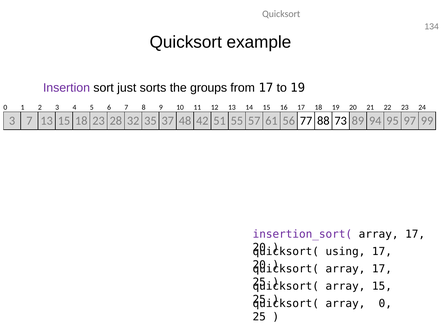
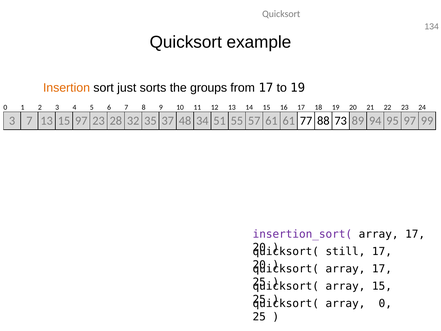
Insertion colour: purple -> orange (66, 88)
15 18: 18 -> 97 (81, 121)
42: 42 -> 34 (202, 121)
61 56: 56 -> 61 (289, 121)
using: using -> still (345, 251)
